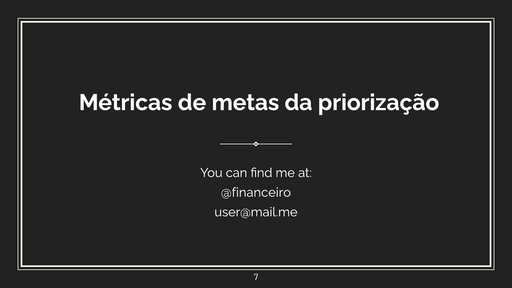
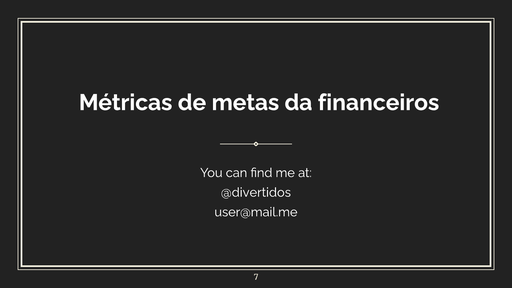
priorização: priorização -> financeiros (379, 103)
@financeiro: @financeiro -> @divertidos (256, 192)
